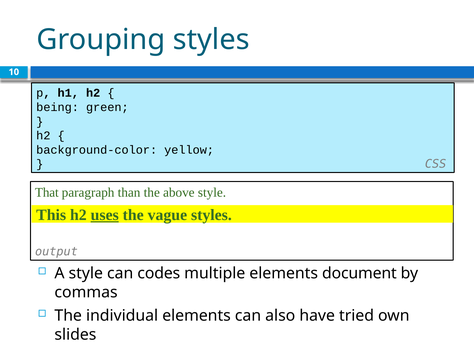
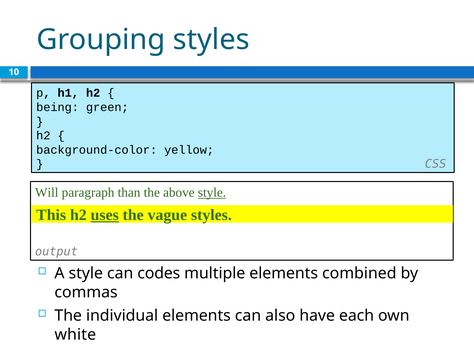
That: That -> Will (47, 193)
style underline: none -> present (212, 193)
document: document -> combined (359, 274)
tried: tried -> each (357, 316)
slides: slides -> white (75, 335)
